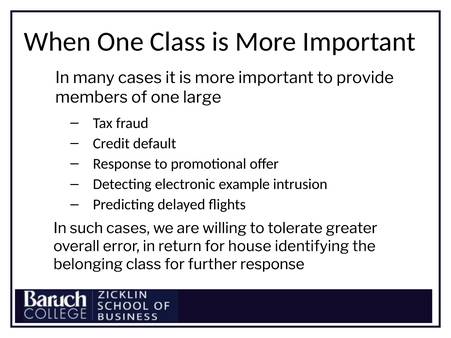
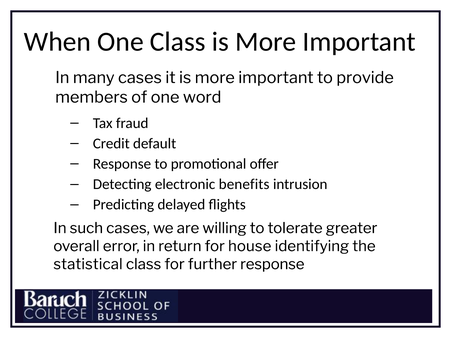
large: large -> word (202, 97)
example: example -> benefits (244, 184)
belonging: belonging -> statistical (88, 264)
